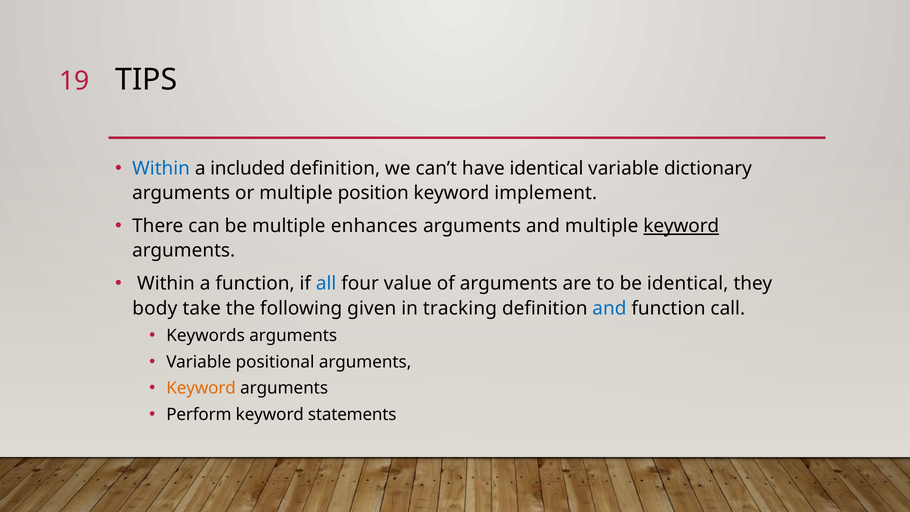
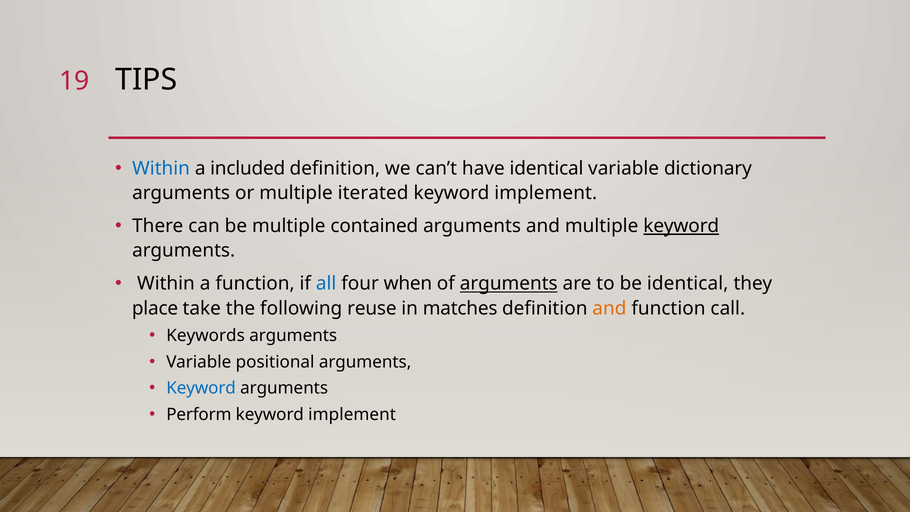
position: position -> iterated (373, 193)
enhances: enhances -> contained (374, 226)
value: value -> when (408, 284)
arguments underline: none -> present (509, 284)
body: body -> place (155, 308)
given: given -> reuse (372, 308)
tracking: tracking -> matches (460, 308)
and colour: blue -> orange (609, 308)
Keyword colour: orange -> blue (201, 388)
statements: statements -> implement (352, 415)
